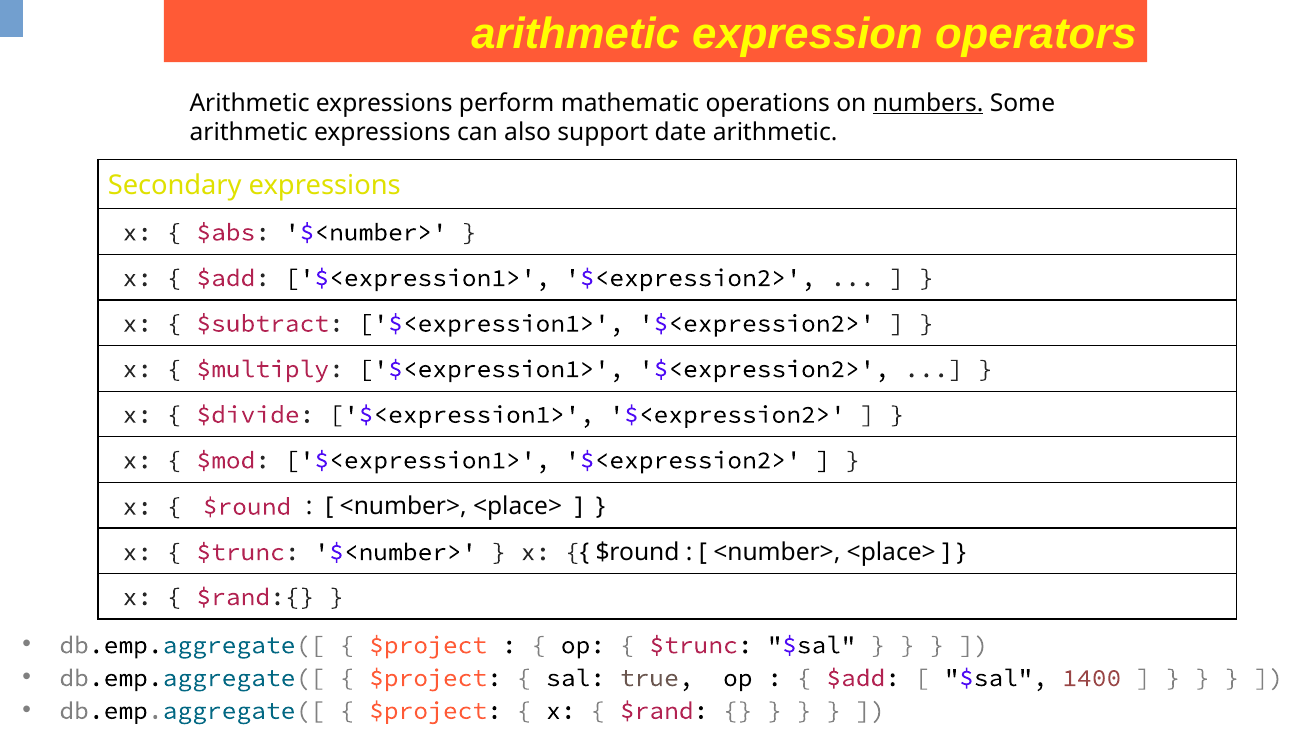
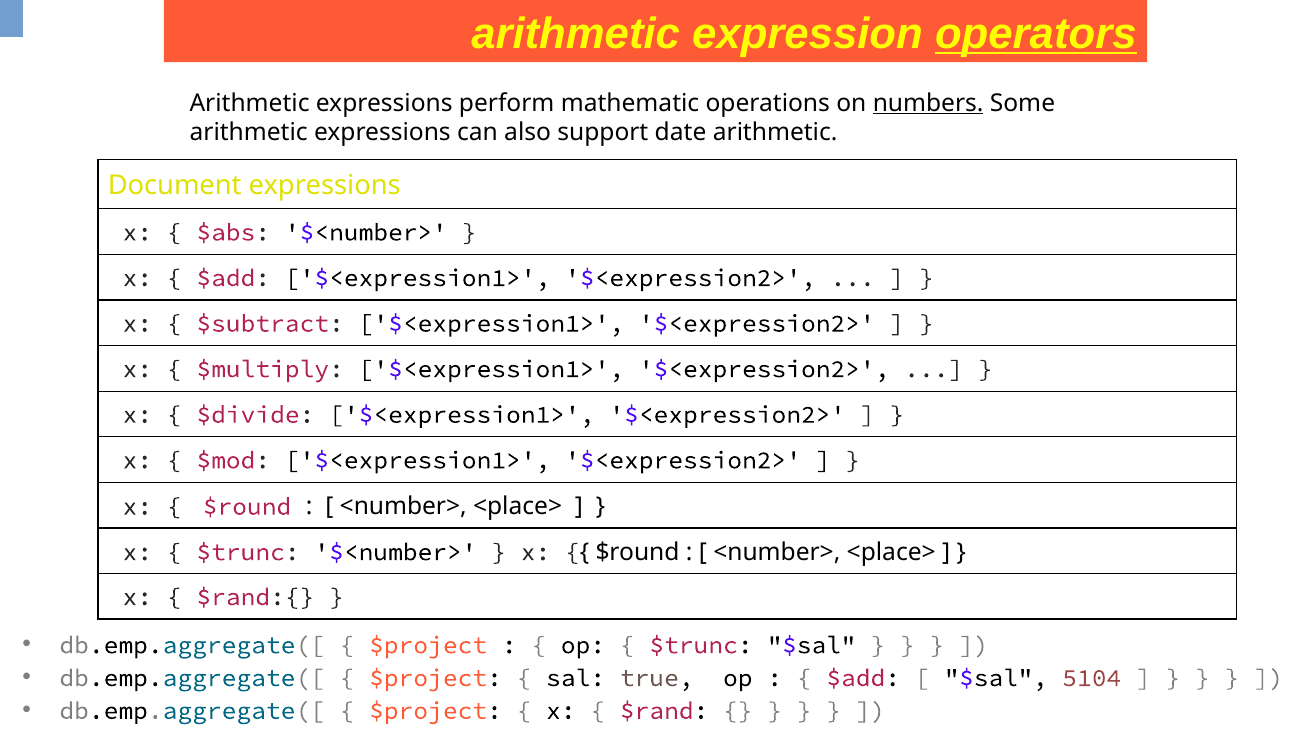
operators underline: none -> present (1036, 34)
Secondary: Secondary -> Document (175, 186)
1400: 1400 -> 5104 (1092, 678)
